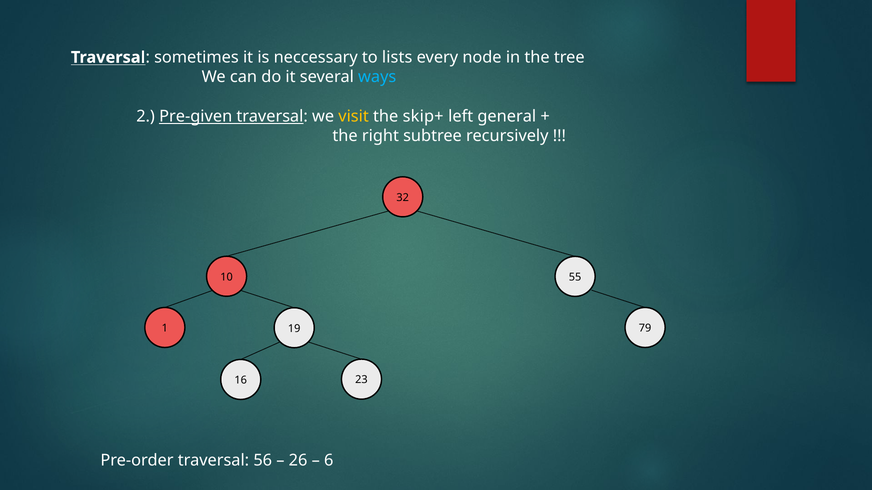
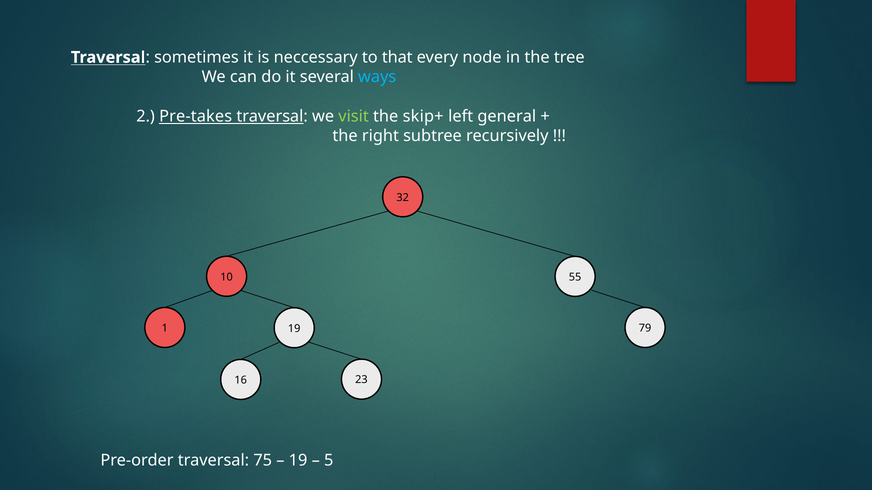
lists: lists -> that (397, 57)
Pre-given: Pre-given -> Pre-takes (196, 116)
visit colour: yellow -> light green (354, 116)
56: 56 -> 75 (263, 461)
26: 26 -> 19 (298, 461)
6: 6 -> 5 (329, 461)
